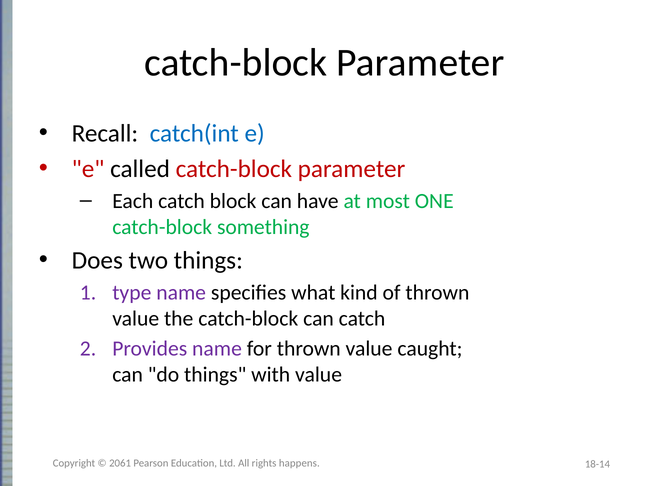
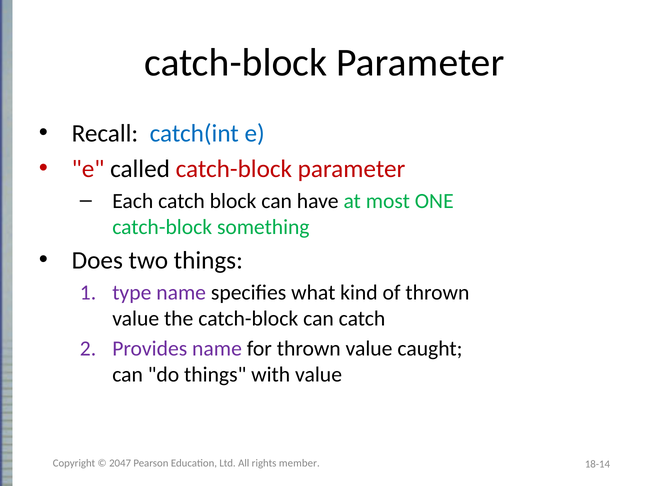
2061: 2061 -> 2047 (120, 464)
happens: happens -> member (299, 464)
